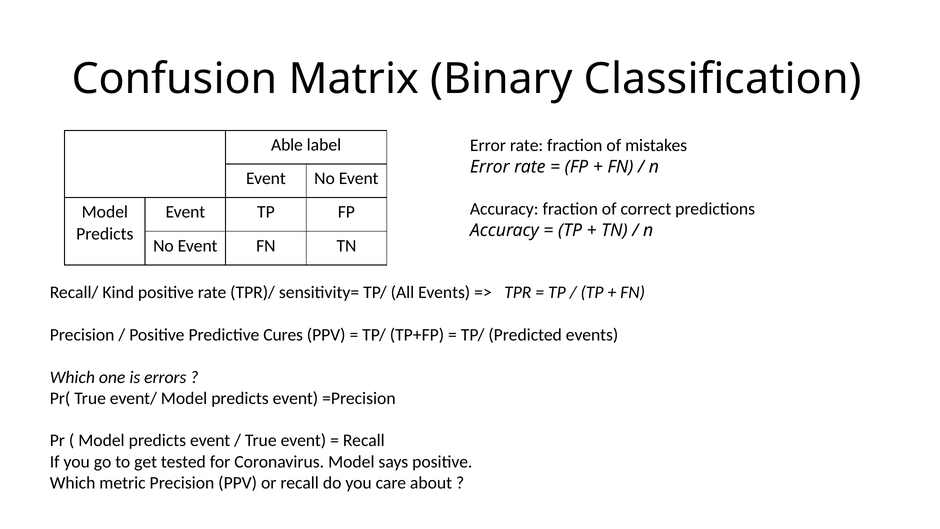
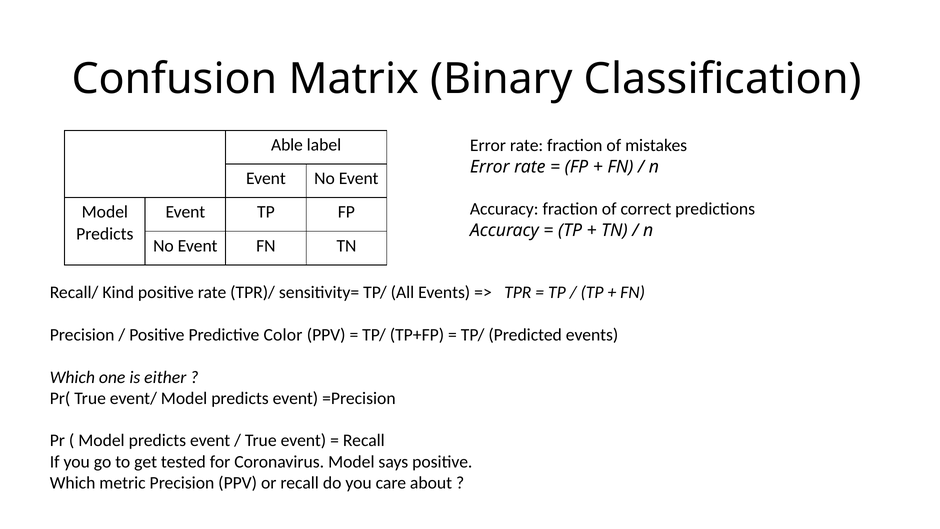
Cures: Cures -> Color (283, 335)
errors: errors -> either (165, 377)
